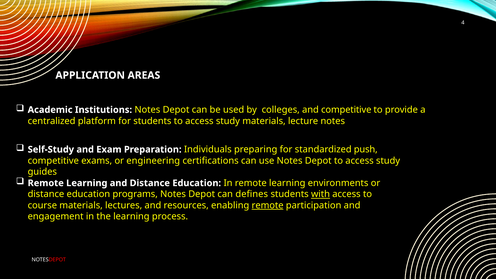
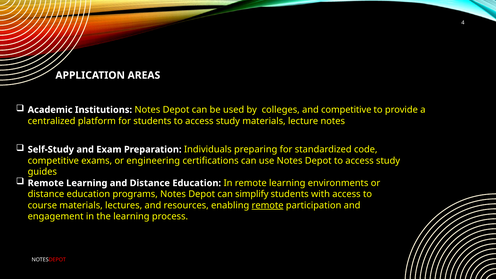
push: push -> code (366, 149)
defines: defines -> simplify (252, 194)
with underline: present -> none (321, 194)
